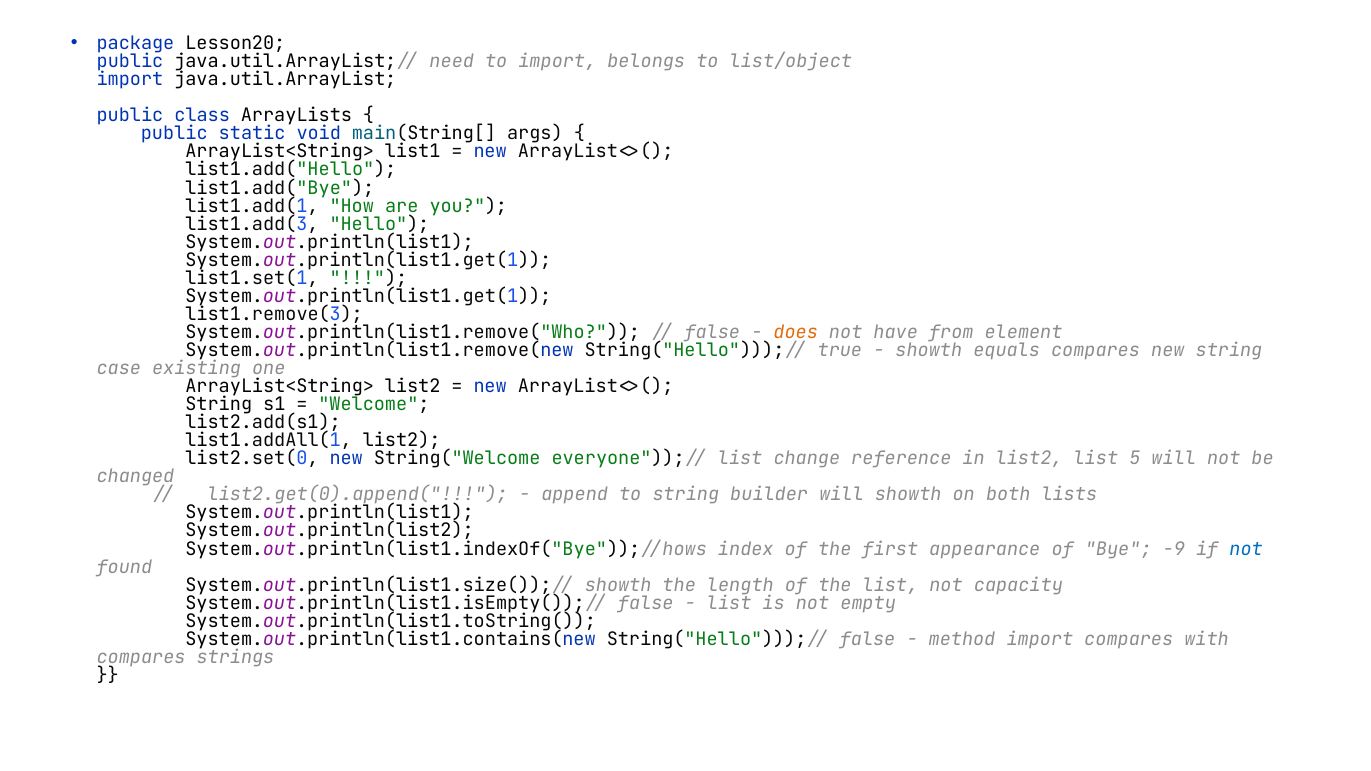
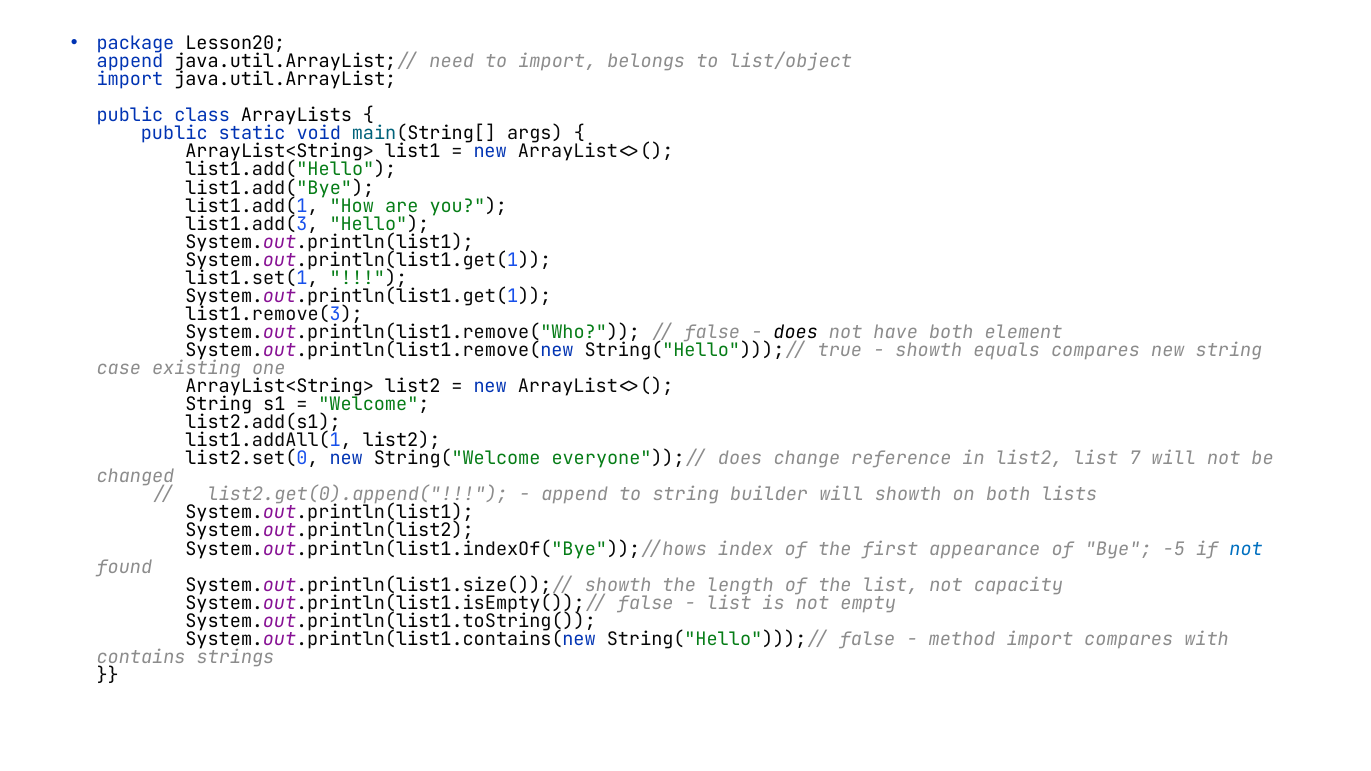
public: public -> append (130, 62)
does colour: orange -> black (796, 332)
have from: from -> both (951, 332)
everyone"));// list: list -> does (740, 459)
5: 5 -> 7 (1135, 459)
-9: -9 -> -5 (1174, 549)
compares: compares -> contains (141, 657)
